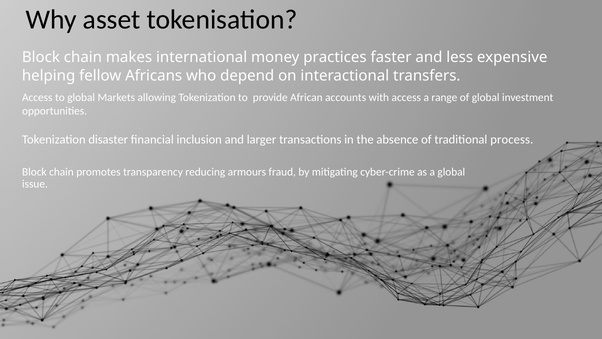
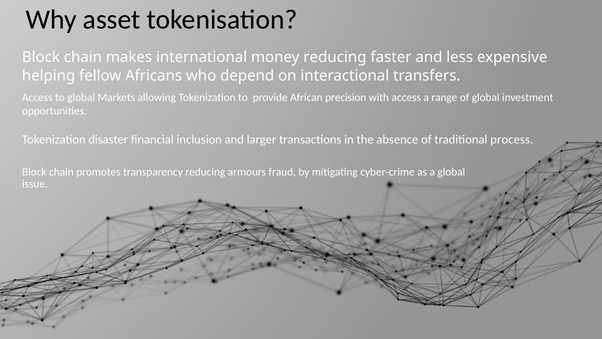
money practices: practices -> reducing (335, 57)
accounts: accounts -> precision (346, 98)
